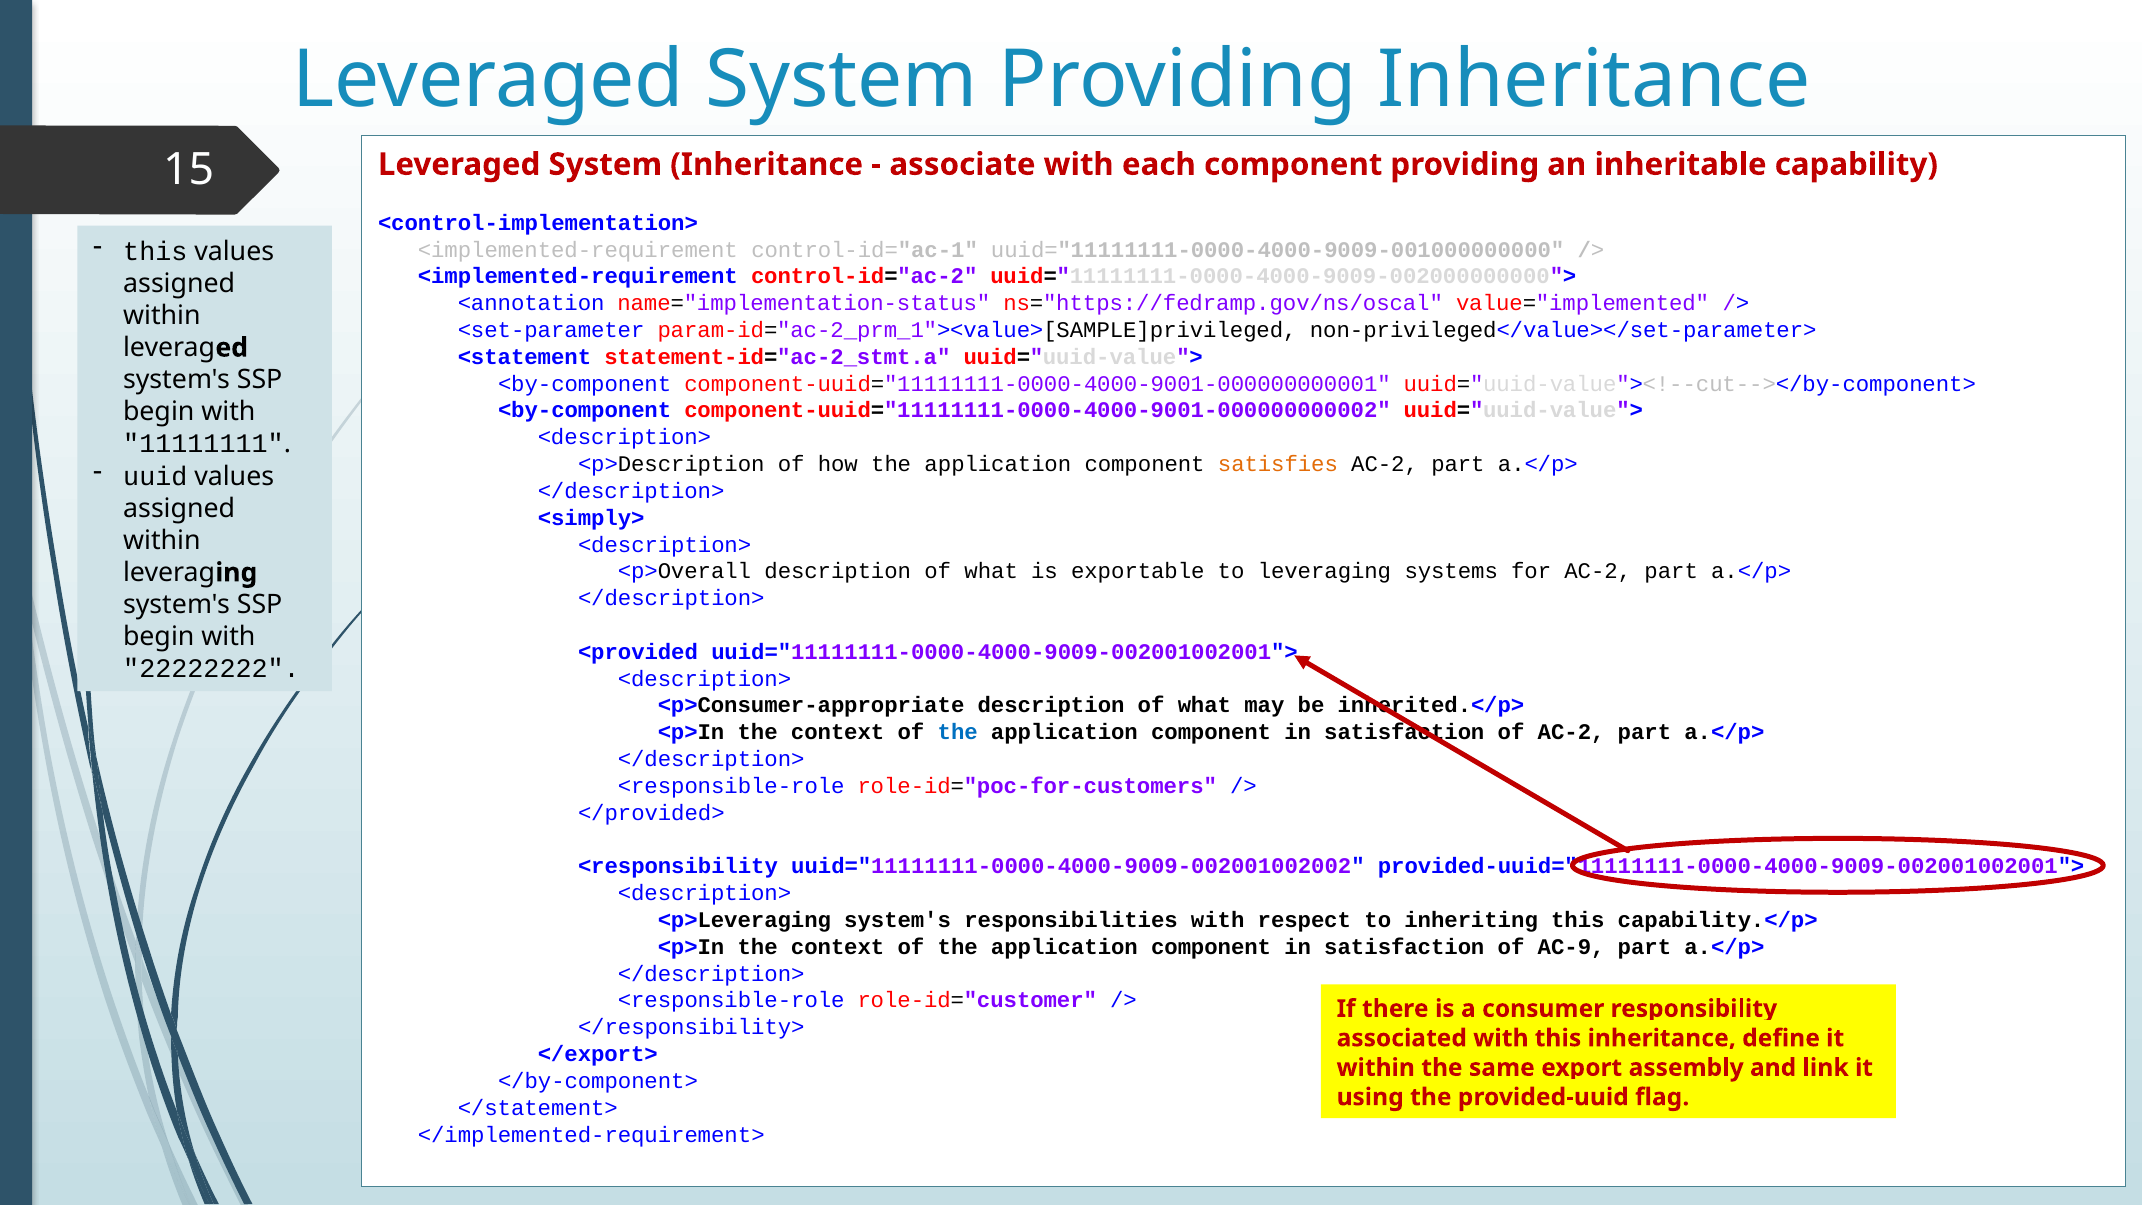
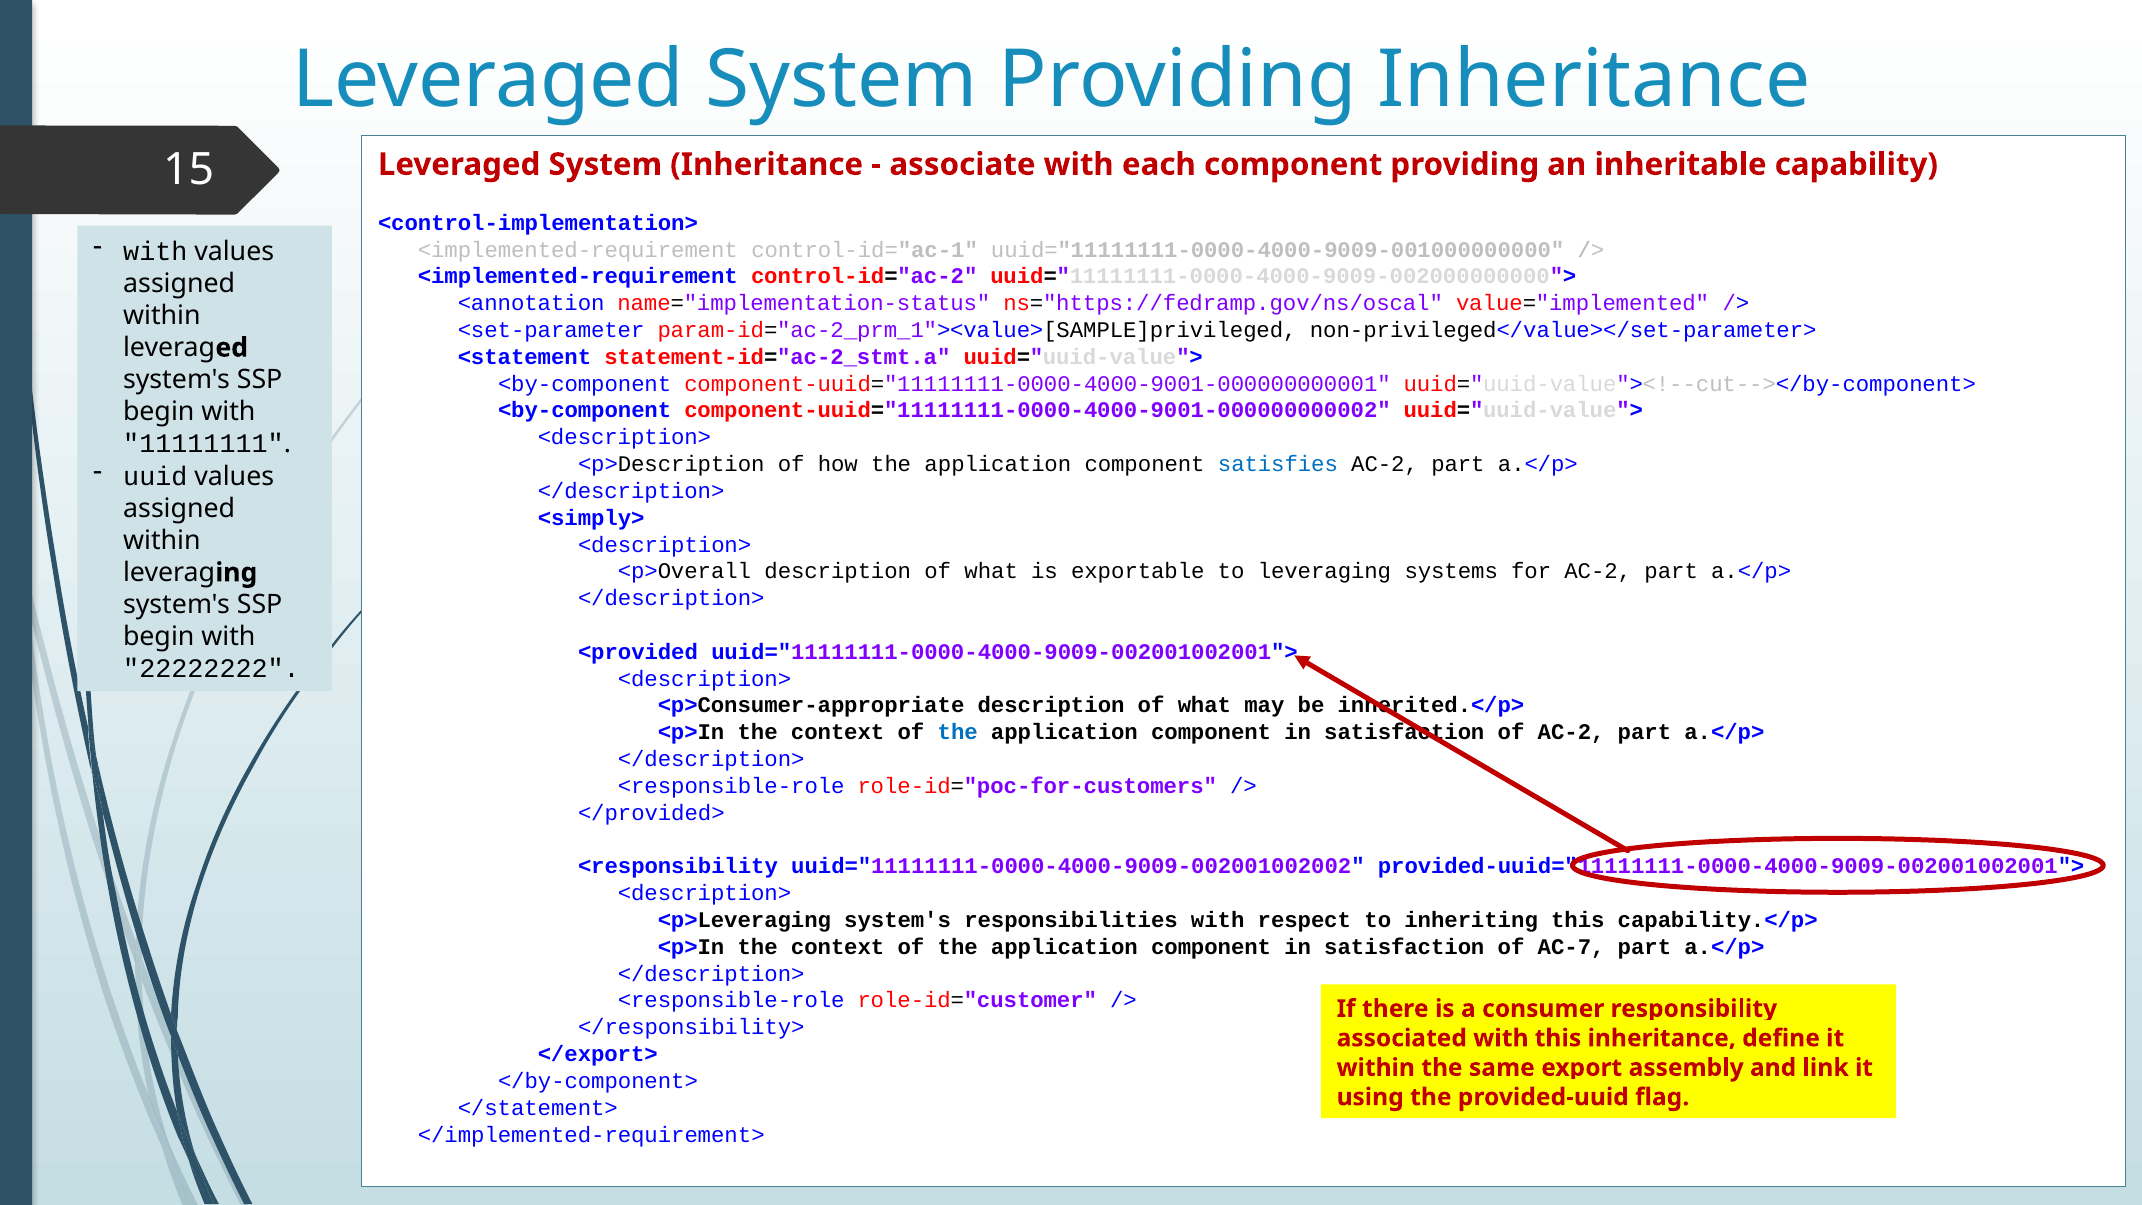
this: this -> with (155, 251)
satisfies colour: orange -> blue (1278, 464)
AC-9: AC-9 -> AC-7 (1571, 947)
